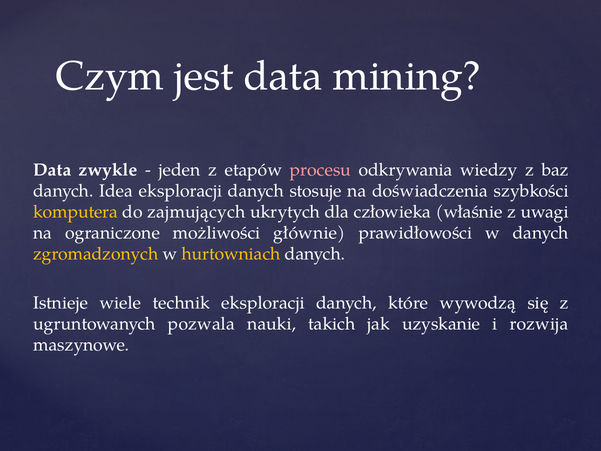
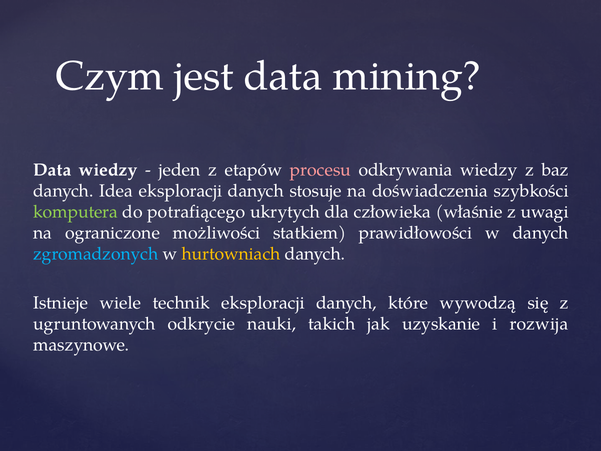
Data zwykle: zwykle -> wiedzy (108, 170)
komputera colour: yellow -> light green (76, 212)
zajmujących: zajmujących -> potrafiącego (196, 212)
głównie: głównie -> statkiem (310, 233)
zgromadzonych colour: yellow -> light blue (96, 254)
pozwala: pozwala -> odkrycie (202, 324)
